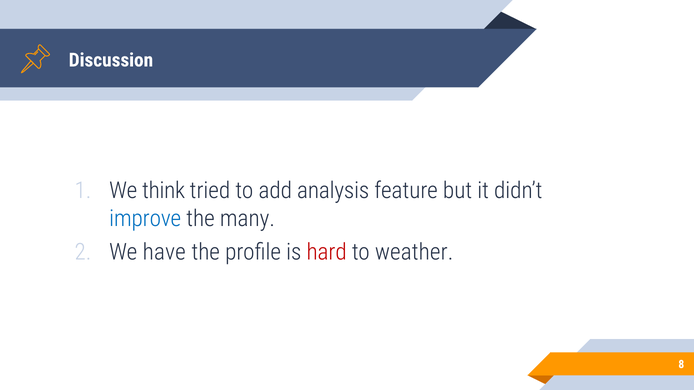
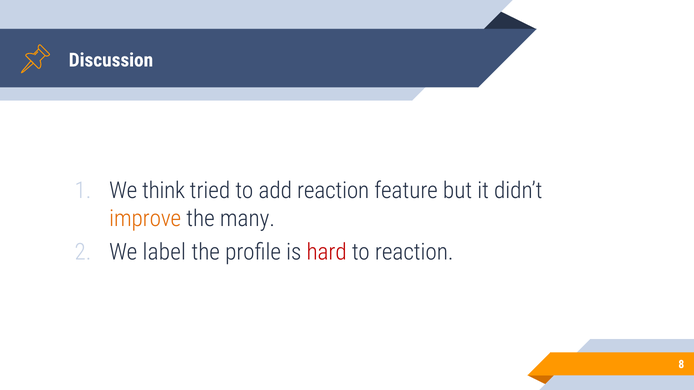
add analysis: analysis -> reaction (333, 191)
improve colour: blue -> orange (145, 219)
have: have -> label (164, 252)
to weather: weather -> reaction (414, 252)
